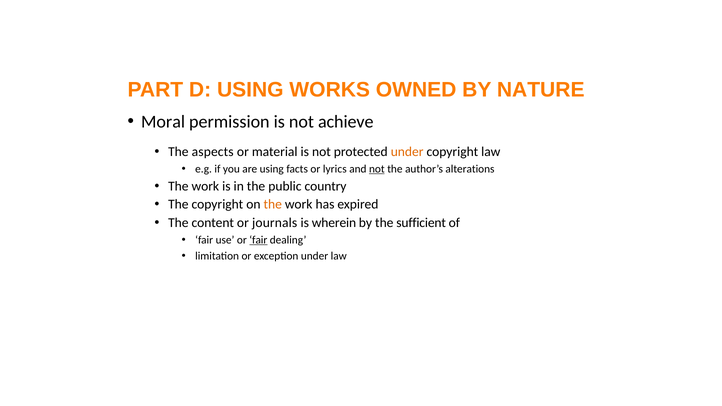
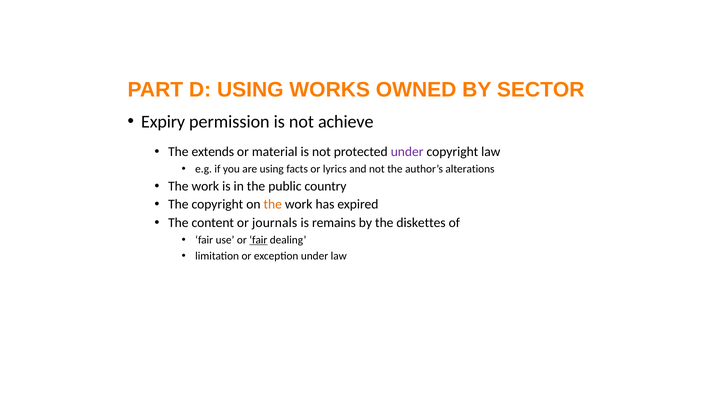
NATURE: NATURE -> SECTOR (541, 90)
Moral: Moral -> Expiry (163, 122)
aspects: aspects -> extends (213, 152)
under colour: orange -> purple (407, 152)
not underline: present -> none (377, 169)
wherein: wherein -> remains (334, 223)
sufficient: sufficient -> diskettes (421, 223)
